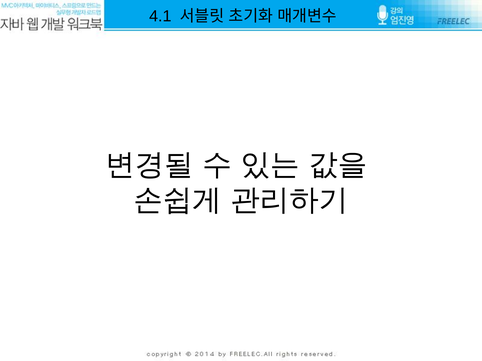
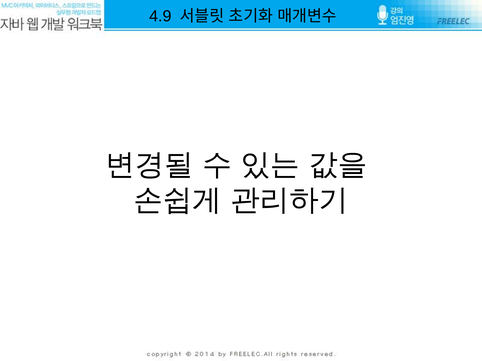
4.1: 4.1 -> 4.9 (160, 16)
